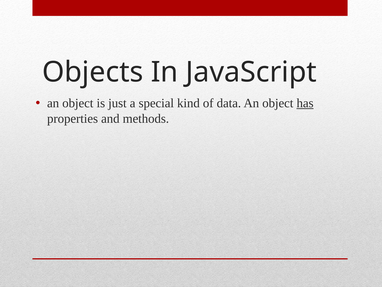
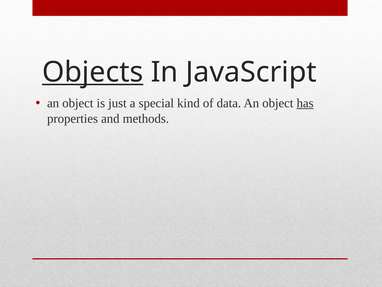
Objects underline: none -> present (93, 72)
